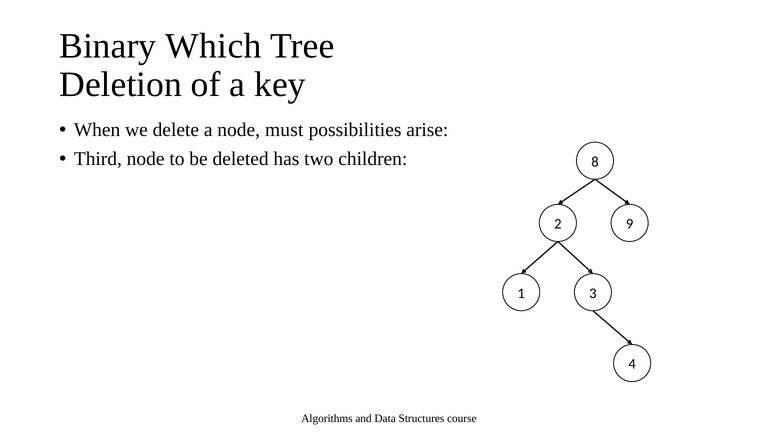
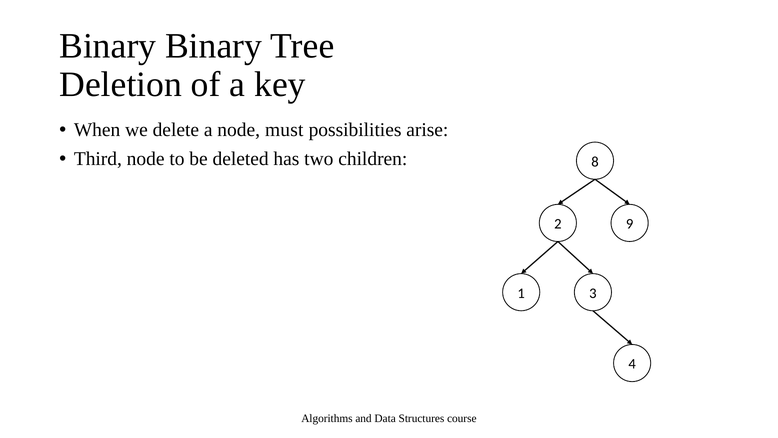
Binary Which: Which -> Binary (214, 46)
